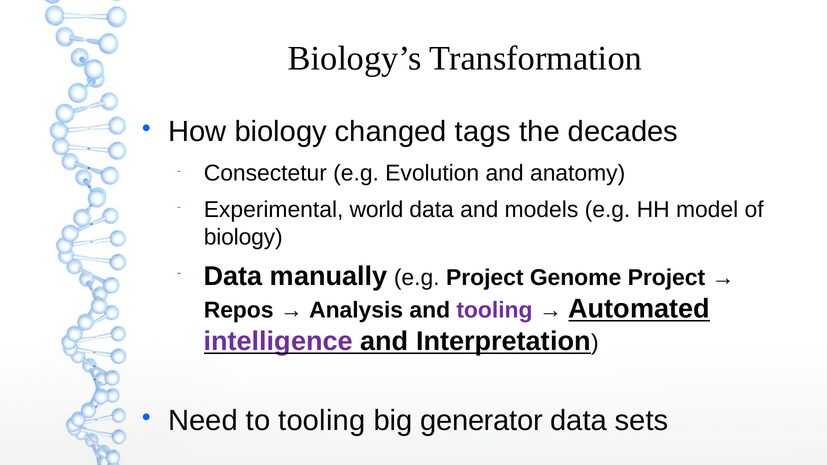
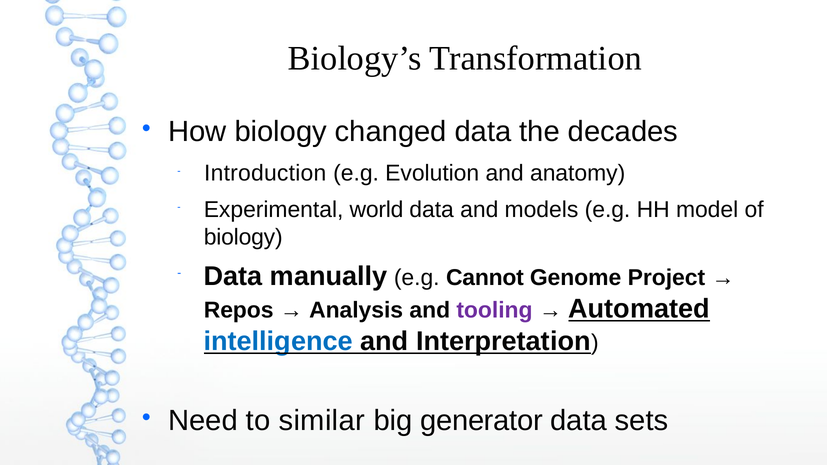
changed tags: tags -> data (483, 132)
Consectetur: Consectetur -> Introduction (265, 174)
e.g Project: Project -> Cannot (485, 278)
intelligence colour: purple -> blue (278, 342)
to tooling: tooling -> similar (322, 421)
